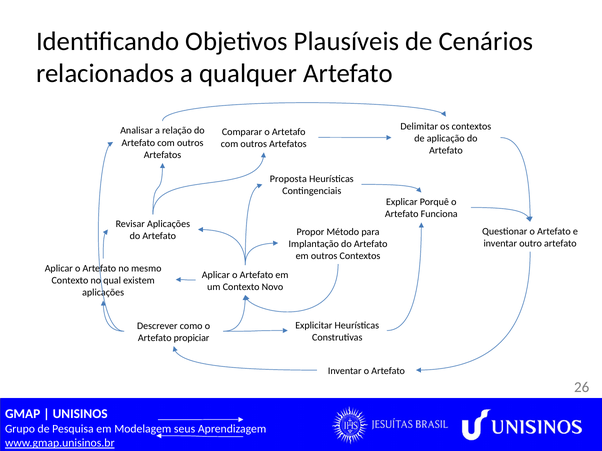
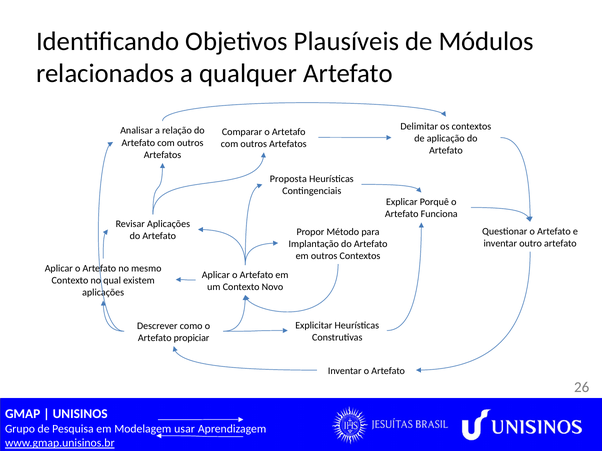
Cenários: Cenários -> Módulos (486, 42)
seus: seus -> usar (185, 429)
